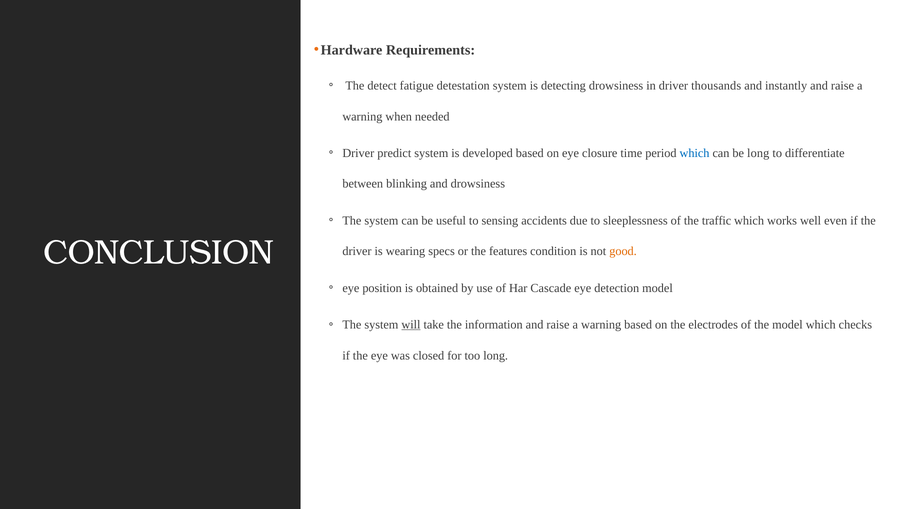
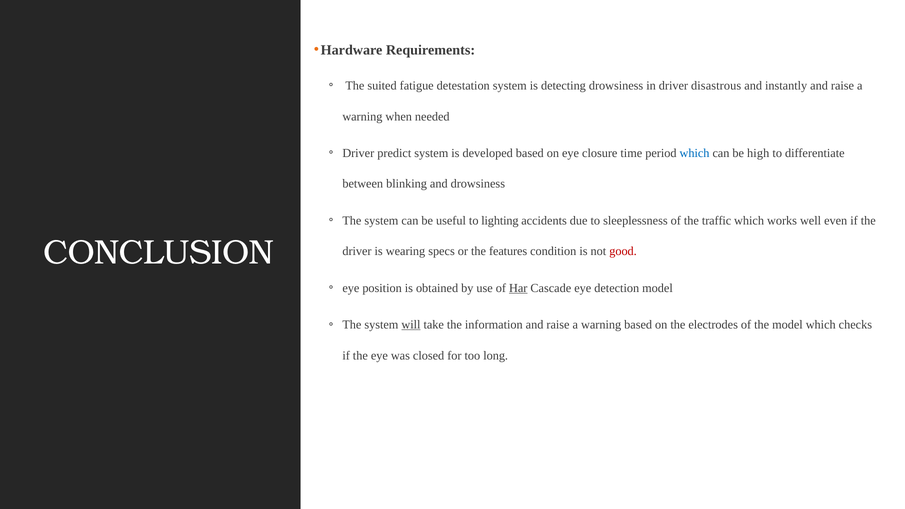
detect: detect -> suited (382, 86)
thousands: thousands -> disastrous (716, 86)
be long: long -> high (758, 153)
sensing: sensing -> lighting (500, 221)
good colour: orange -> red (623, 251)
Har underline: none -> present (518, 288)
